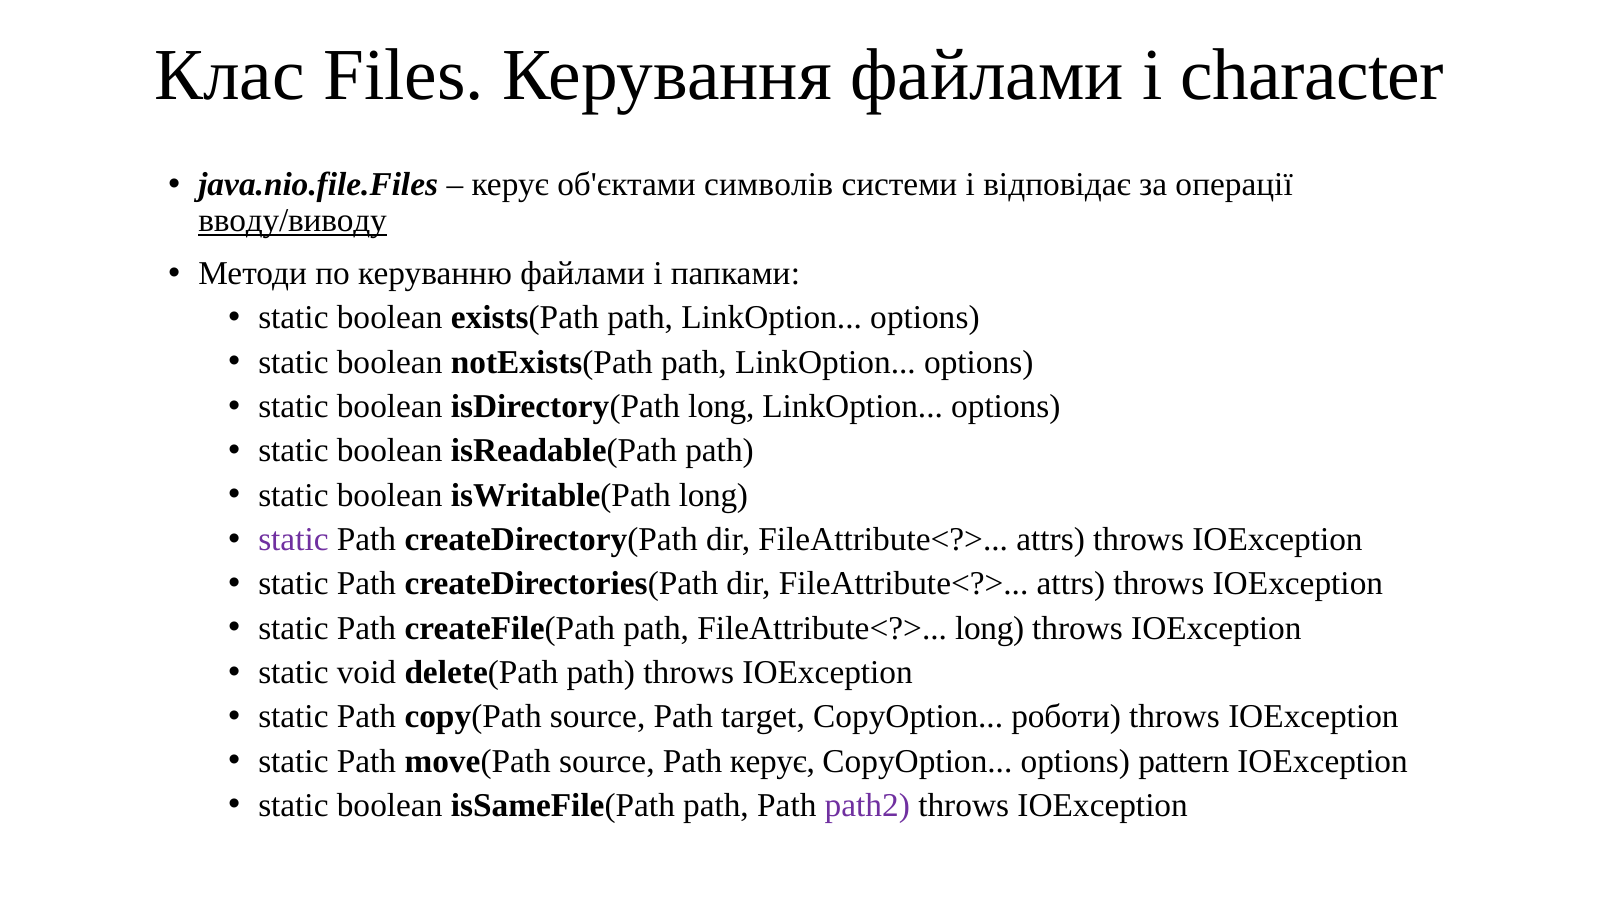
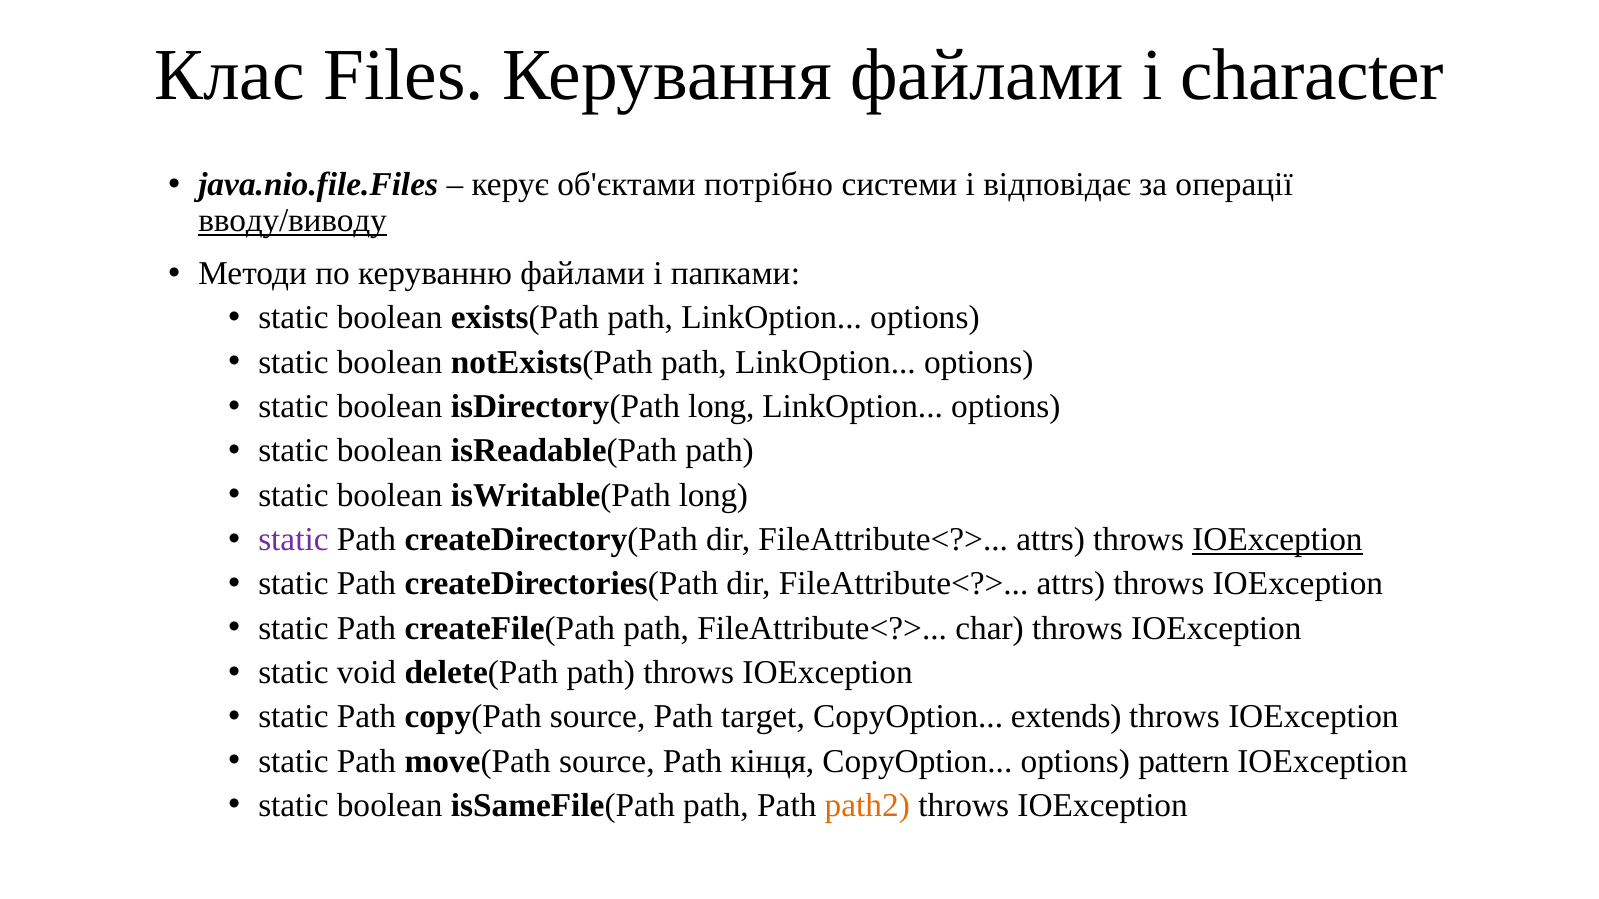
символів: символів -> потрібно (769, 185)
IOException underline: none -> present (1277, 540)
FileAttribute<?> long: long -> char (990, 628)
роботи: роботи -> extends (1066, 717)
Path керує: керує -> кінця (772, 761)
path2 colour: purple -> orange (867, 806)
